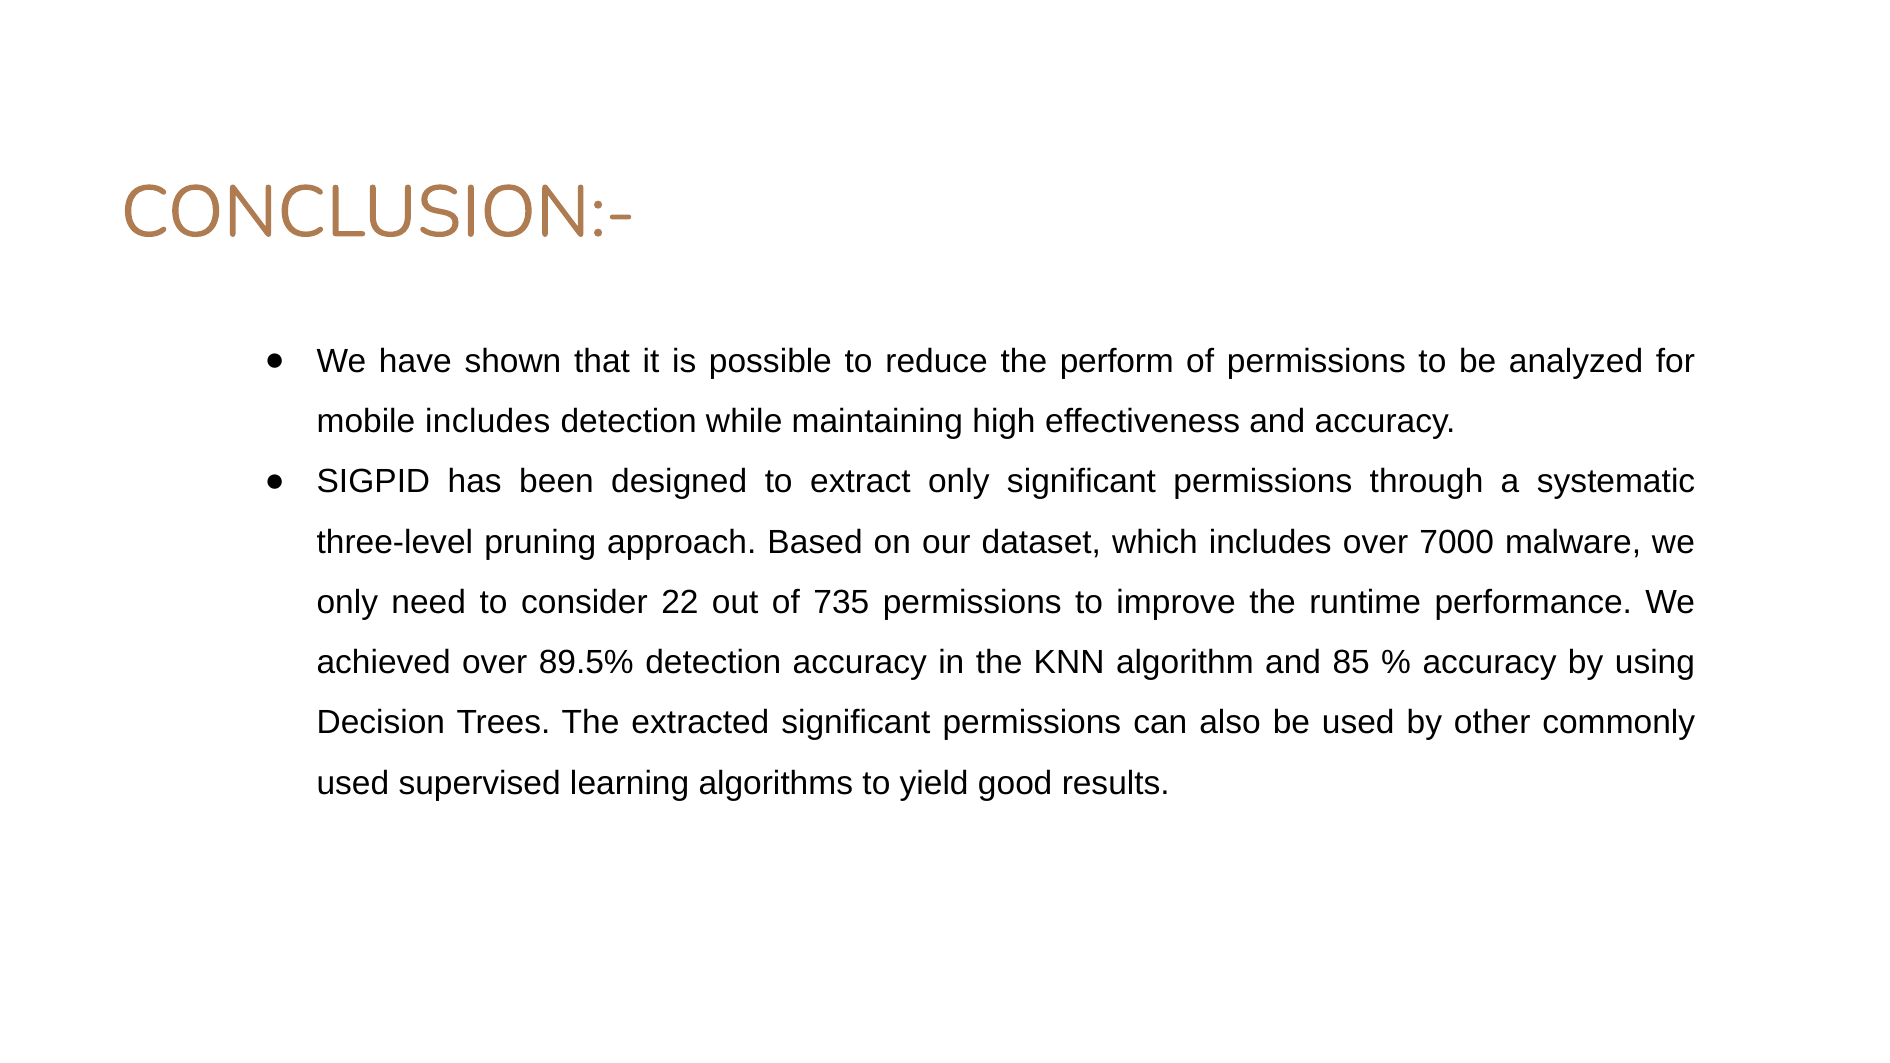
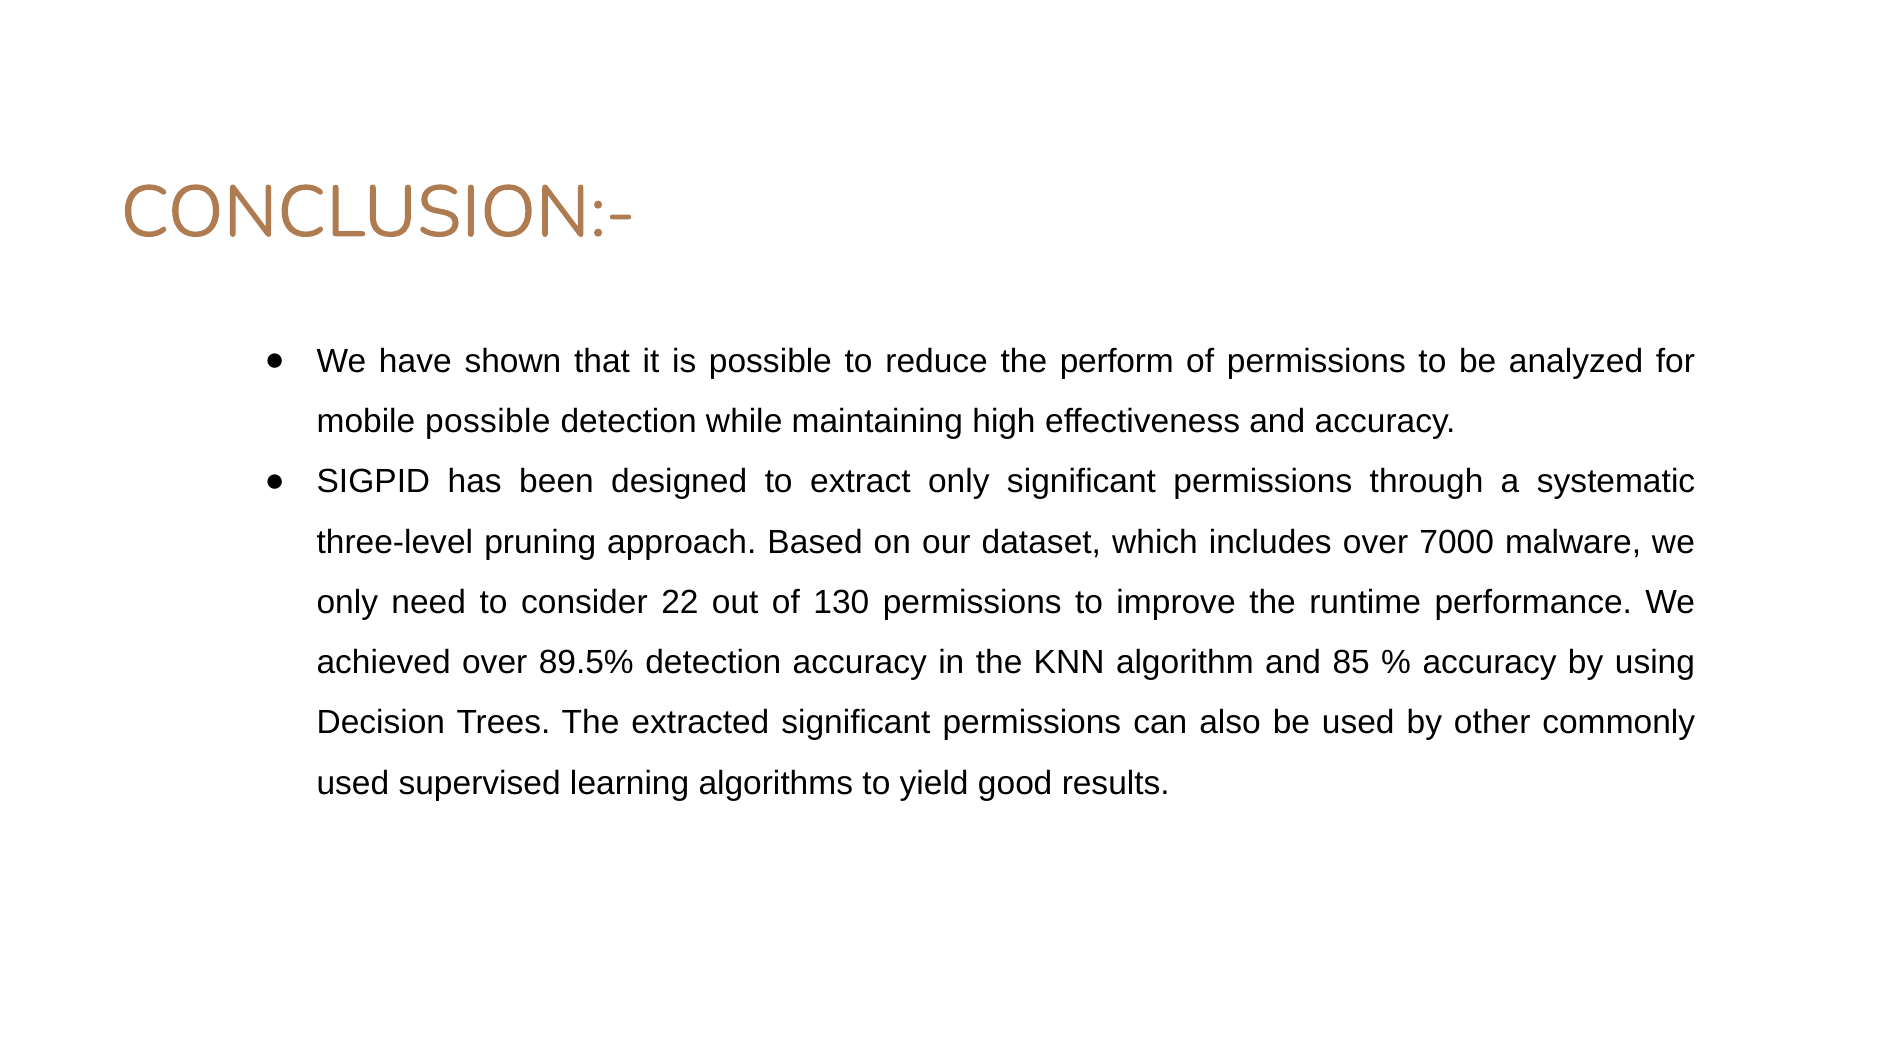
mobile includes: includes -> possible (488, 422)
735: 735 -> 130 (841, 602)
